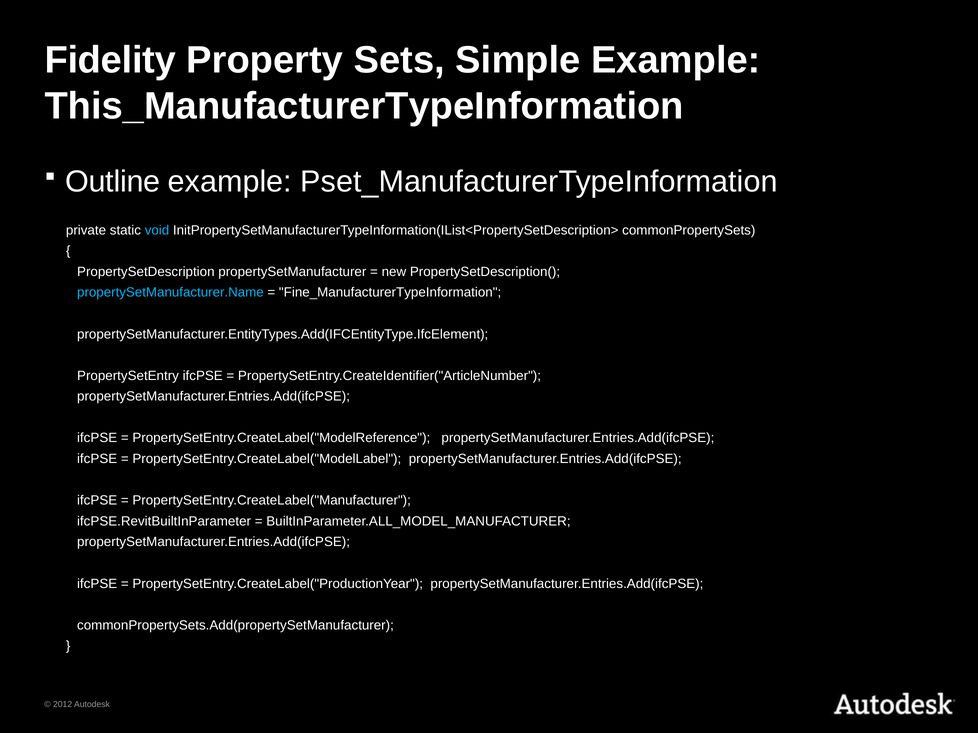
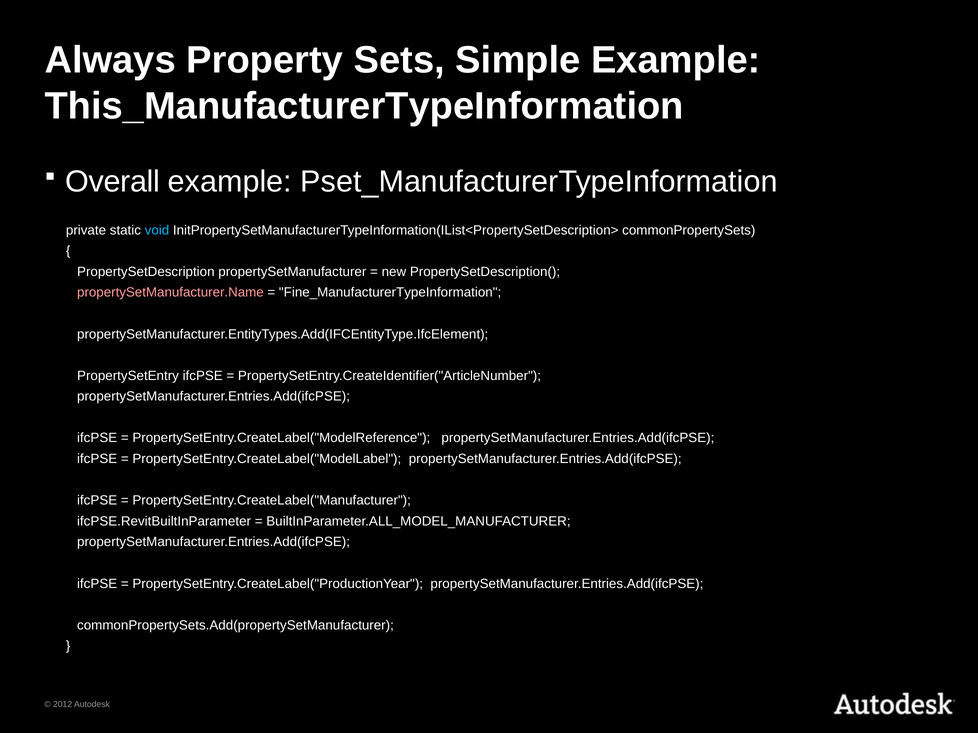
Fidelity: Fidelity -> Always (110, 60)
Outline: Outline -> Overall (113, 182)
propertySetManufacturer.Name colour: light blue -> pink (170, 293)
